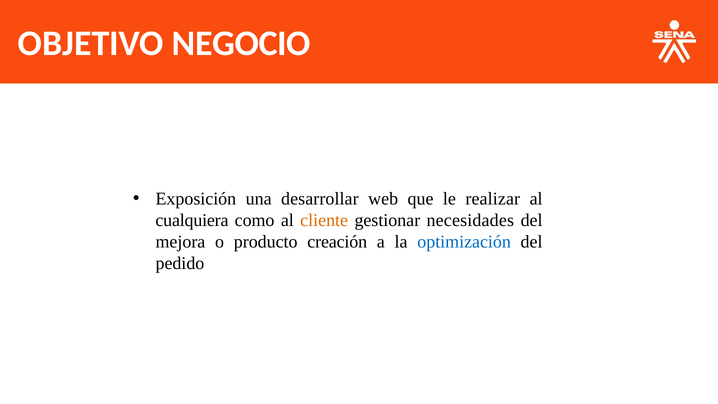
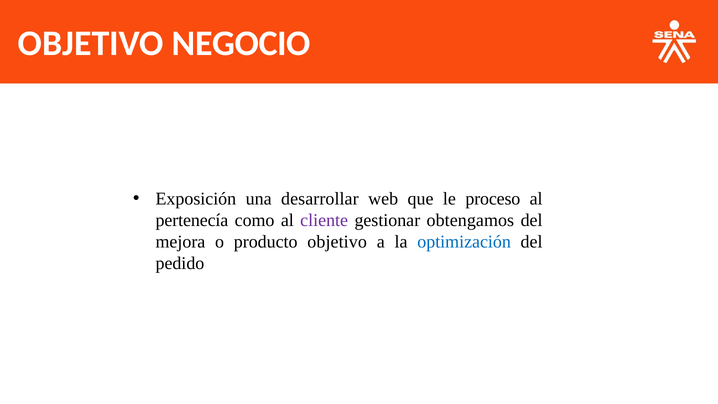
realizar: realizar -> proceso (493, 199)
cualquiera: cualquiera -> pertenecía (192, 220)
cliente colour: orange -> purple (324, 220)
necesidades: necesidades -> obtengamos (470, 220)
producto creación: creación -> objetivo (337, 242)
